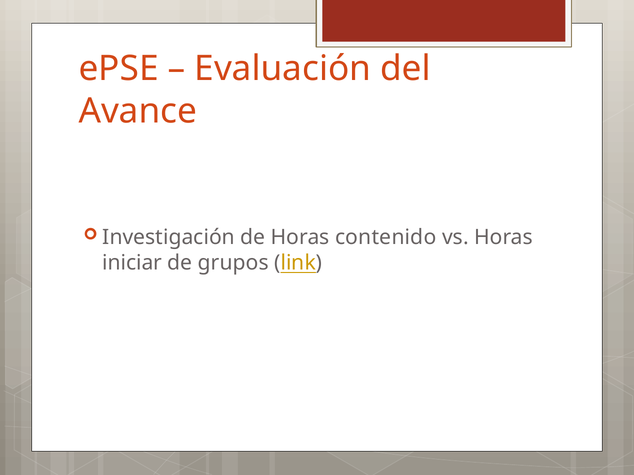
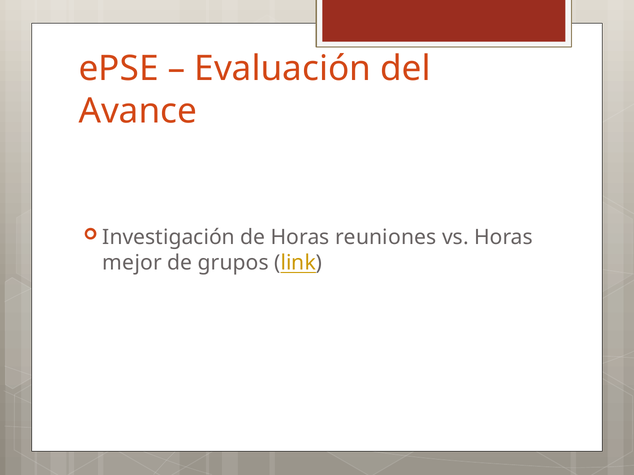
contenido: contenido -> reuniones (386, 238)
iniciar: iniciar -> mejor (132, 263)
